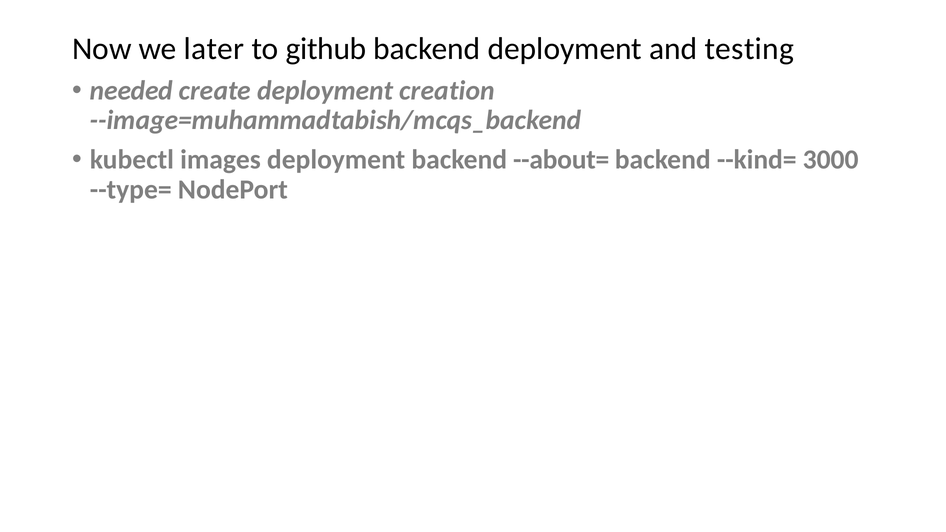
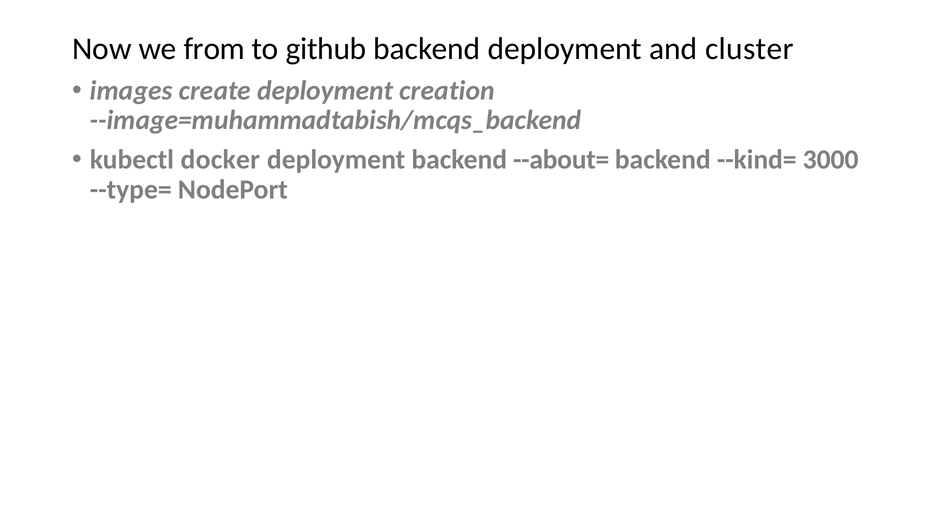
later: later -> from (214, 49)
testing: testing -> cluster (749, 49)
needed: needed -> images (131, 91)
images: images -> docker (220, 160)
